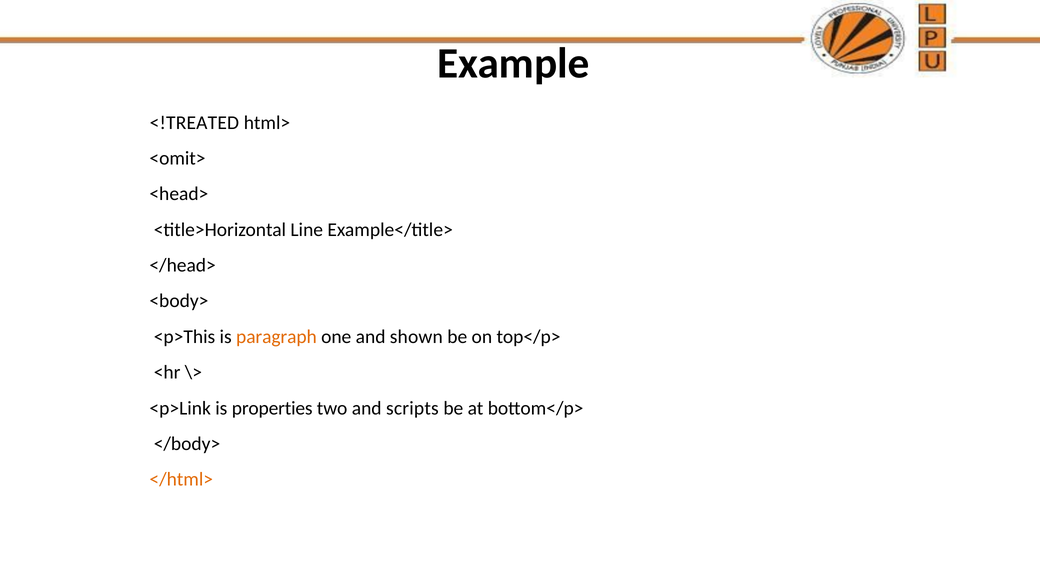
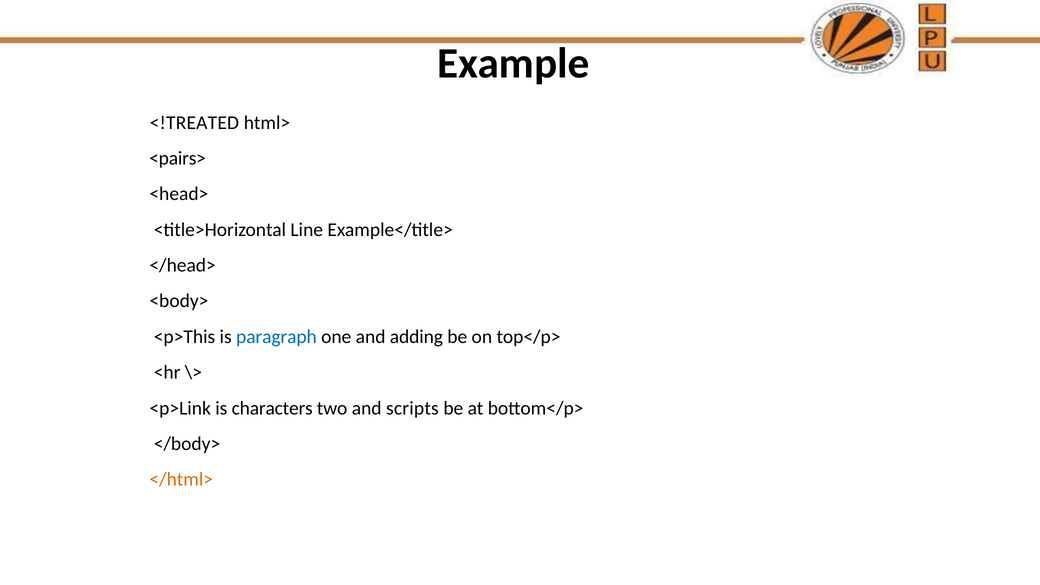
<omit>: <omit> -> <pairs> (178, 158)
paragraph colour: orange -> blue (276, 337)
shown: shown -> adding (416, 337)
properties: properties -> characters (272, 408)
